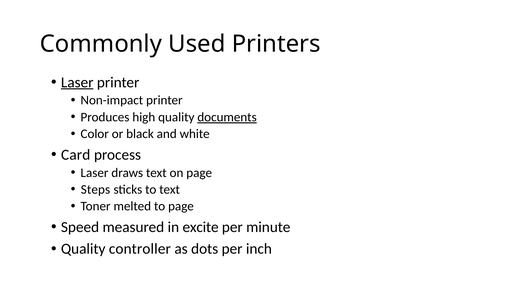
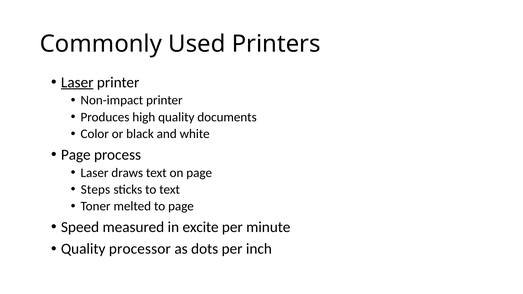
documents underline: present -> none (227, 117)
Card: Card -> Page (76, 155)
controller: controller -> processor (140, 249)
